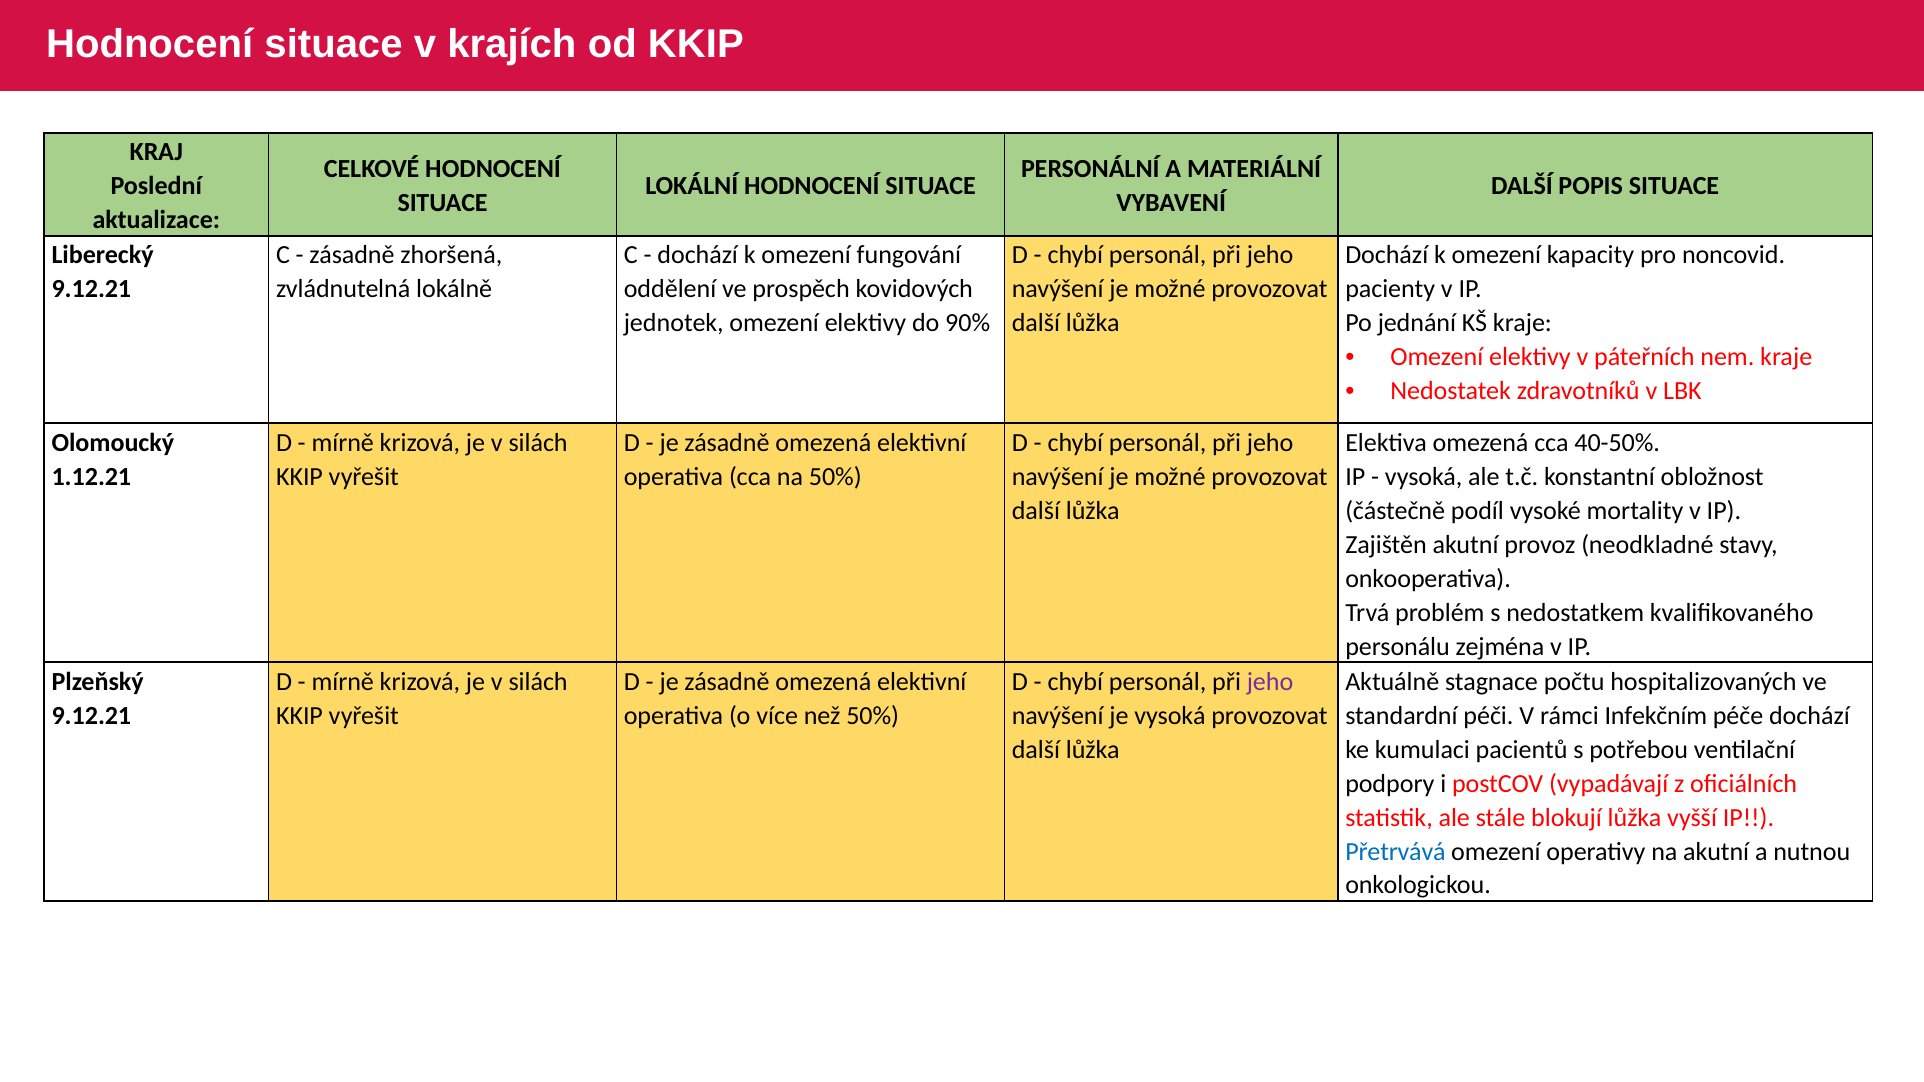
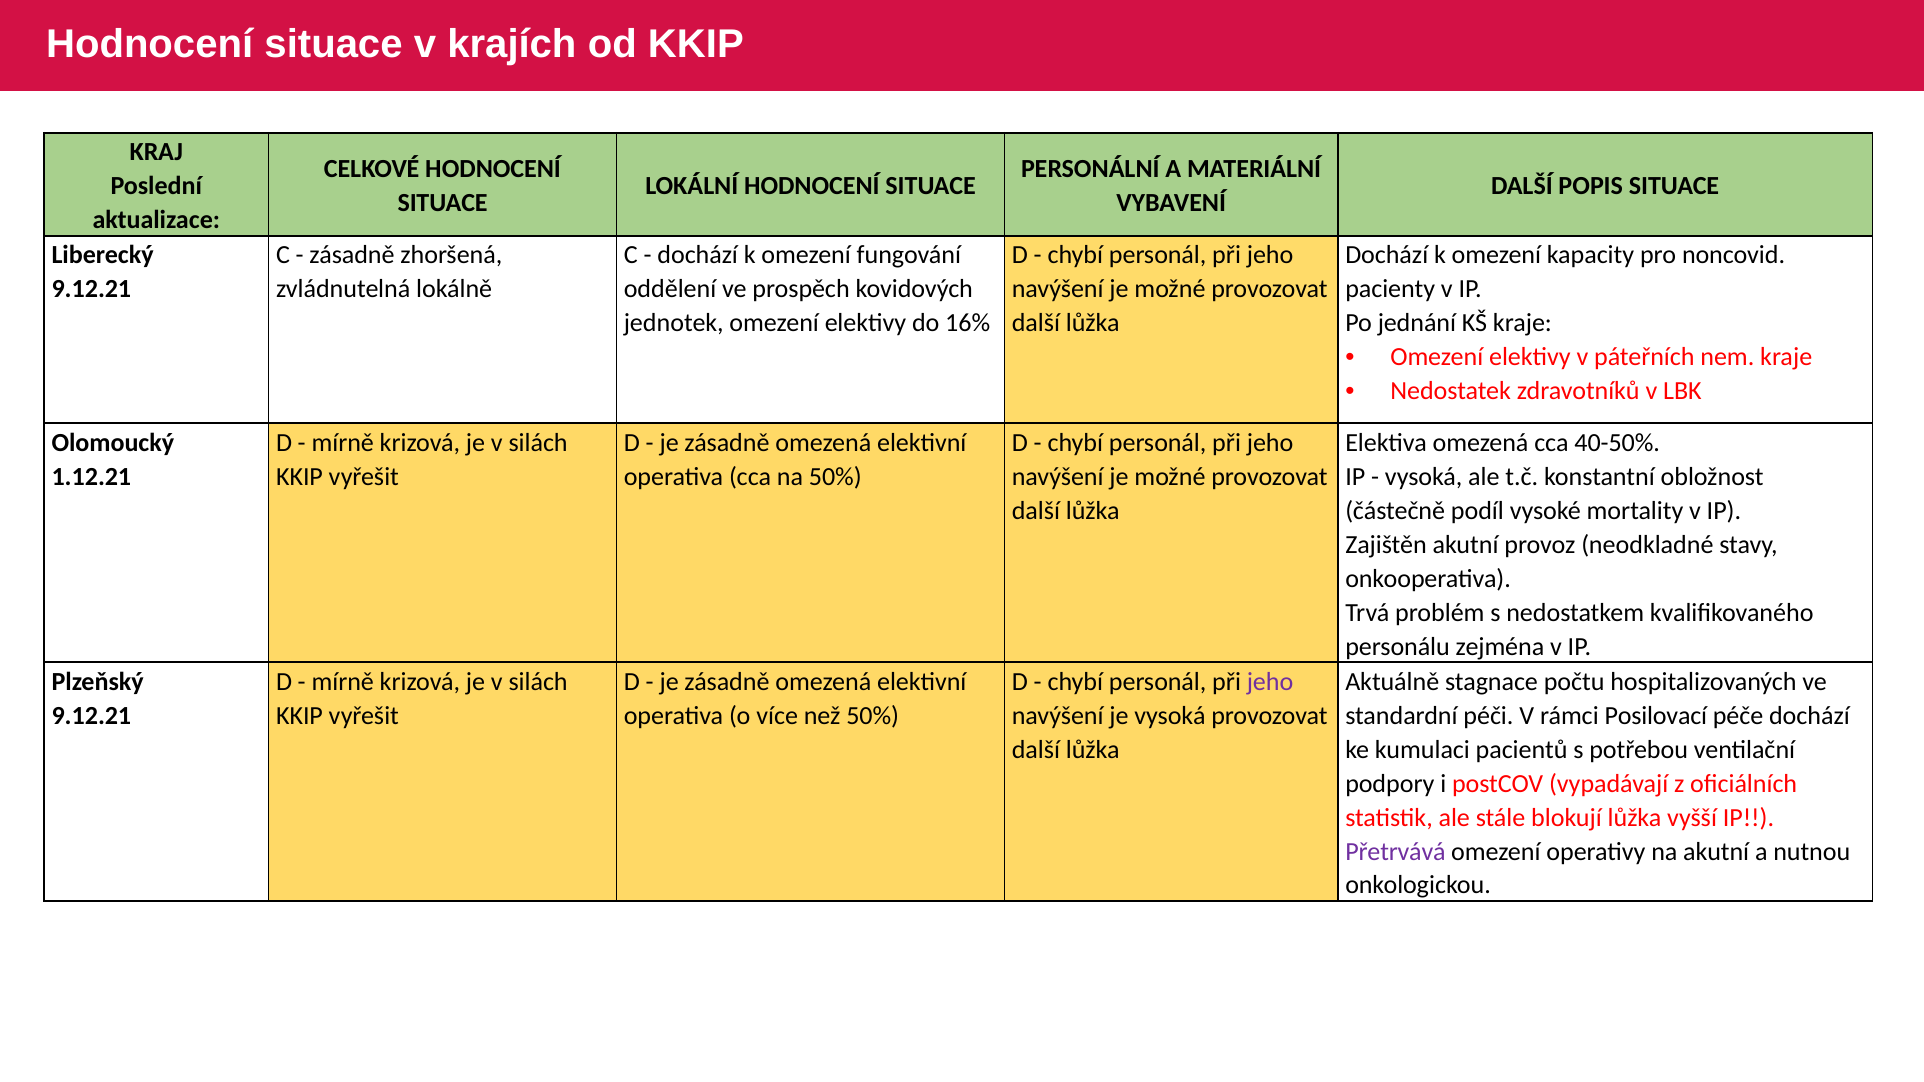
90%: 90% -> 16% (968, 323)
Infekčním: Infekčním -> Posilovací (1656, 716)
Přetrvává colour: blue -> purple (1395, 852)
